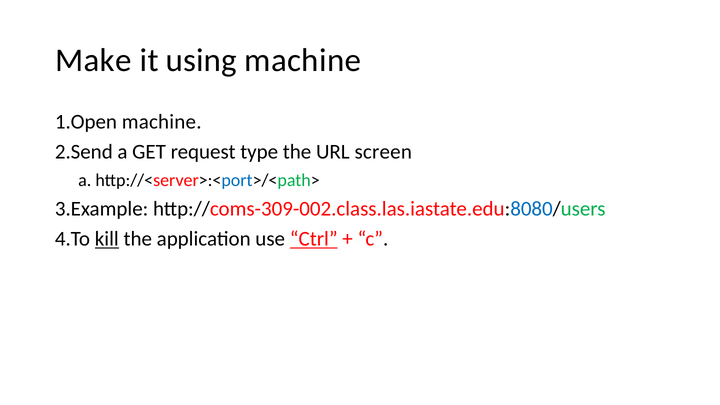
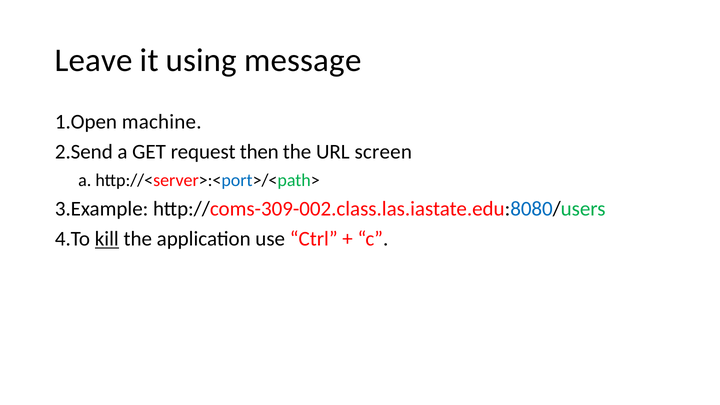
Make: Make -> Leave (94, 61)
using machine: machine -> message (303, 61)
type: type -> then (259, 152)
Ctrl underline: present -> none (314, 239)
